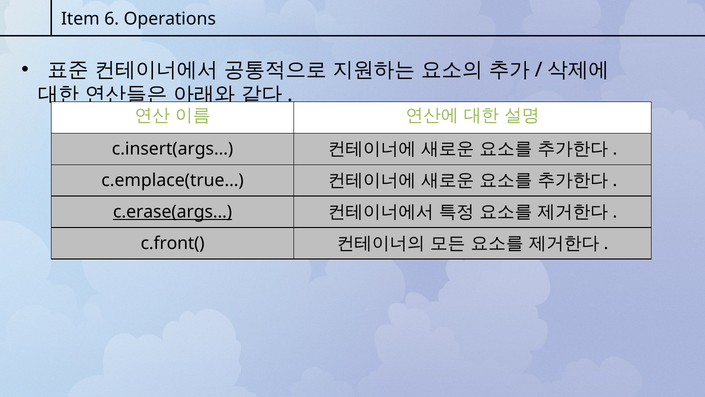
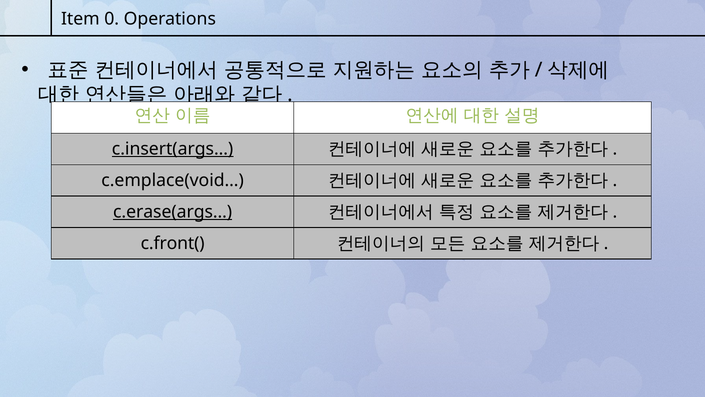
6: 6 -> 0 (112, 19)
c.insert(args… underline: none -> present (173, 149)
c.emplace(true…: c.emplace(true… -> c.emplace(void… (173, 180)
